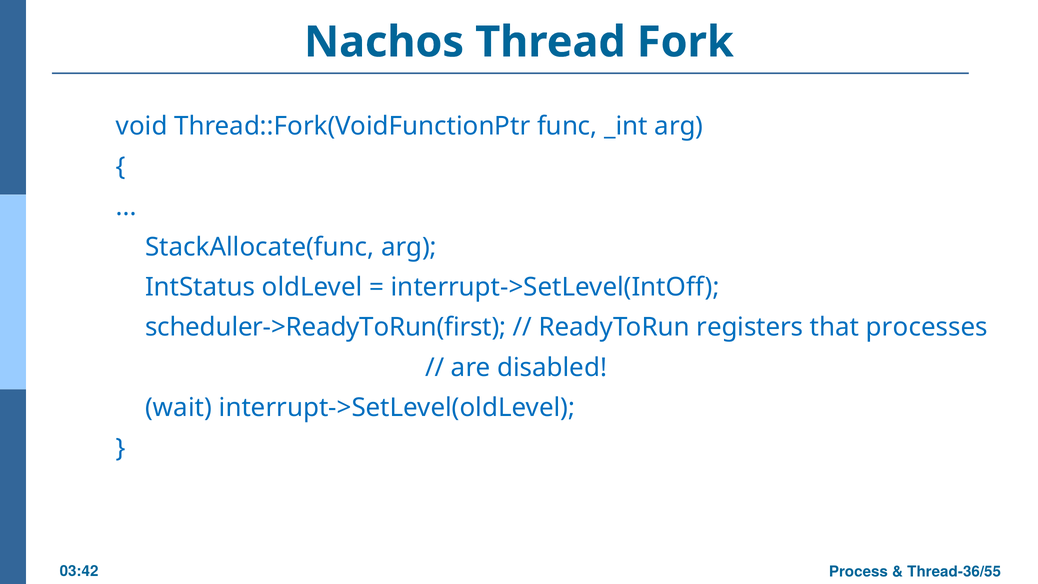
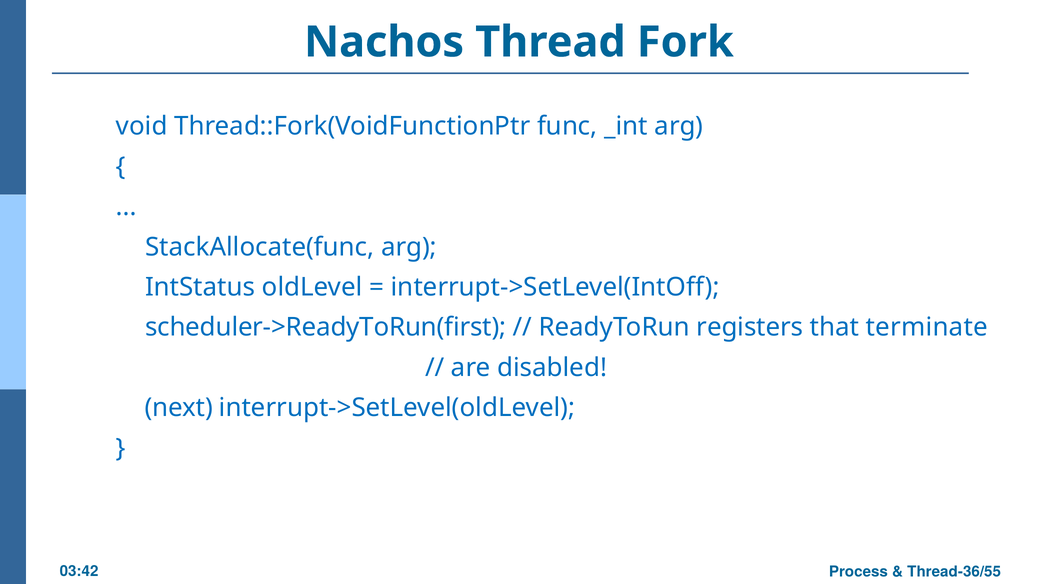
processes: processes -> terminate (927, 327)
wait: wait -> next (179, 408)
